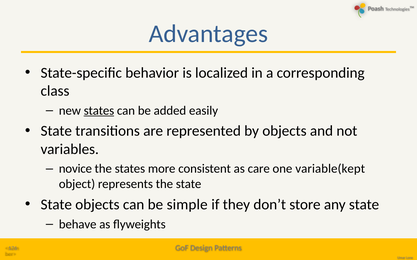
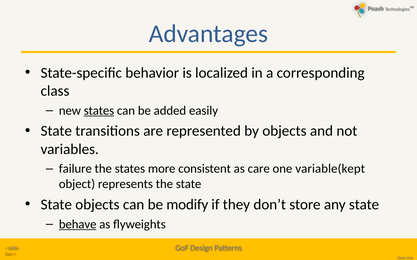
novice: novice -> failure (75, 169)
simple: simple -> modify (187, 205)
behave underline: none -> present (78, 225)
